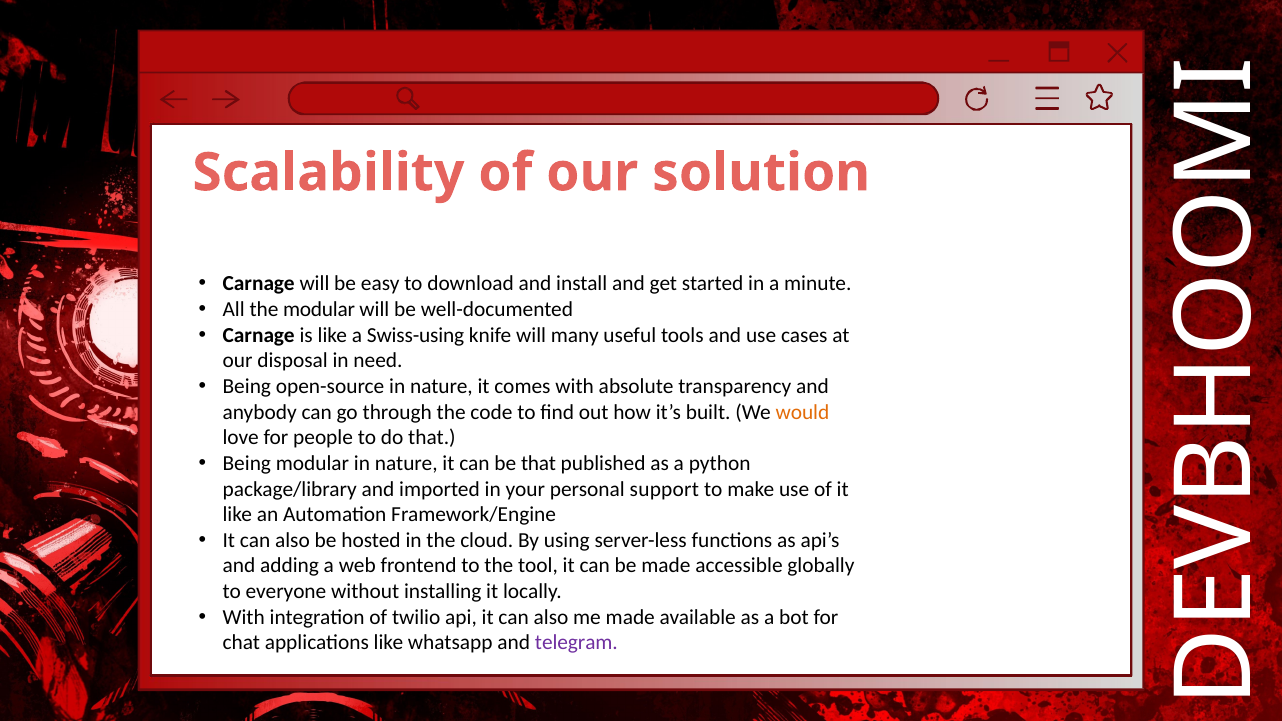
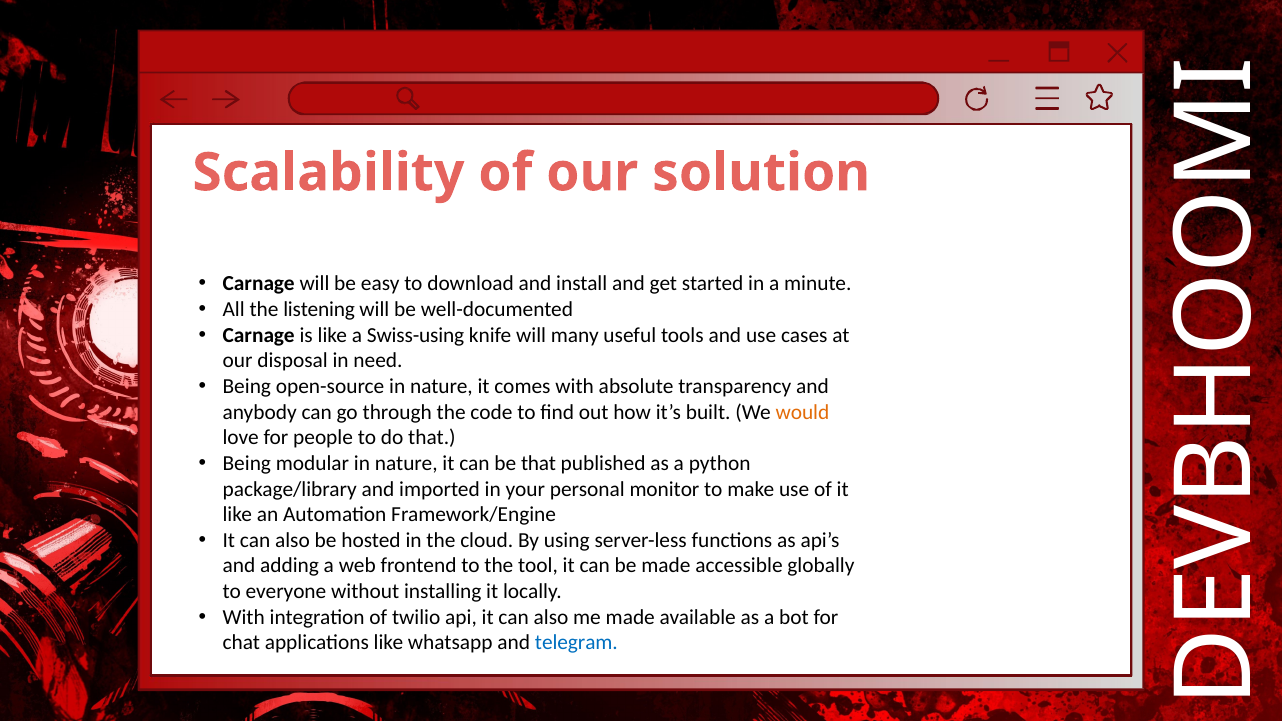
the modular: modular -> listening (319, 310)
support: support -> monitor (664, 489)
telegram colour: purple -> blue (576, 643)
